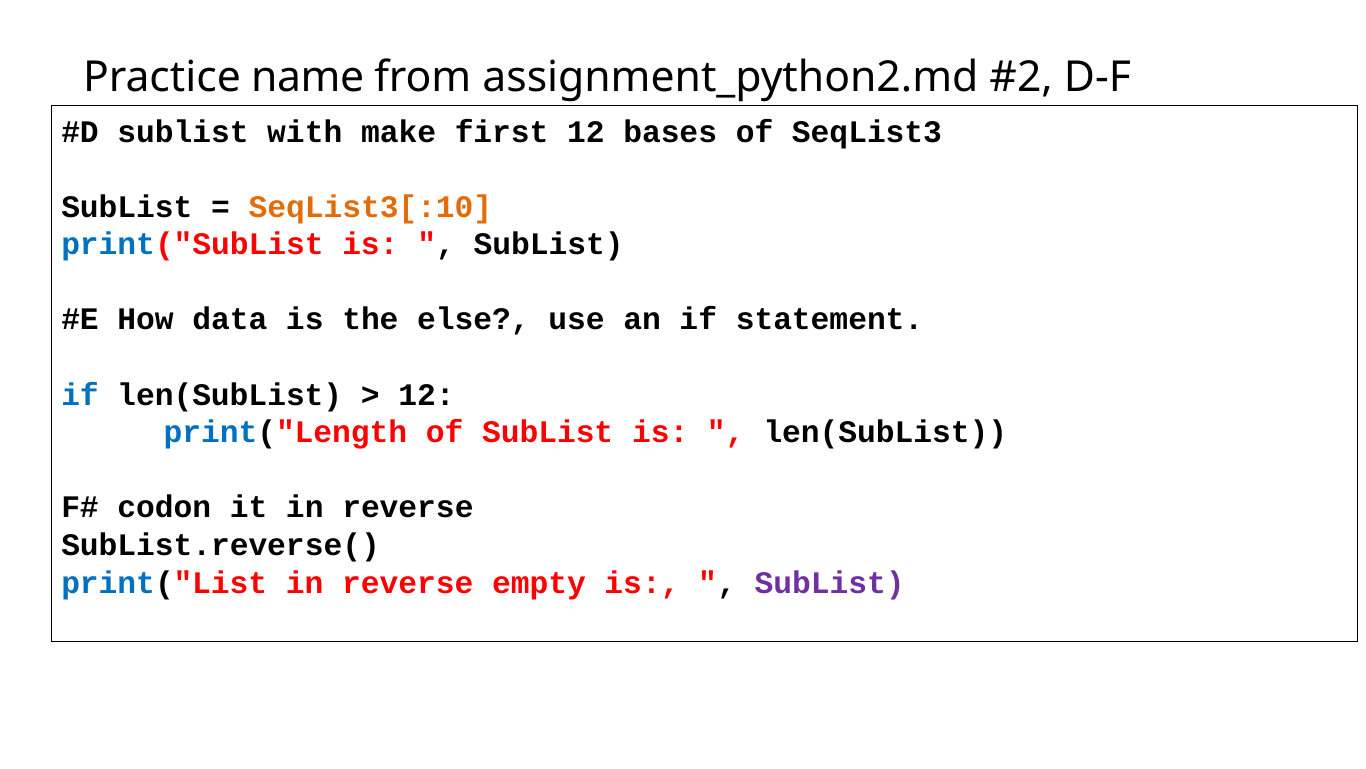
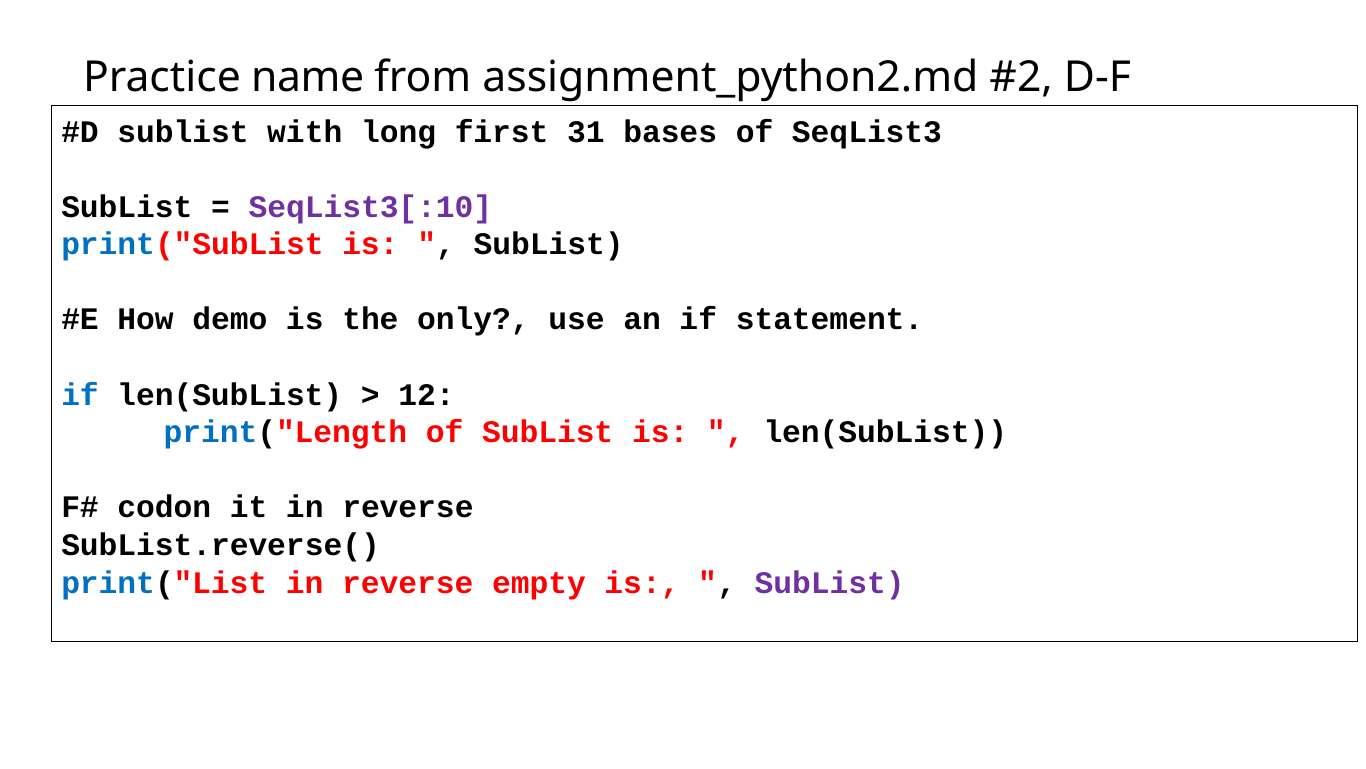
make: make -> long (399, 132)
first 12: 12 -> 31 (586, 132)
SeqList3[:10 colour: orange -> purple (370, 207)
data: data -> demo (230, 319)
else: else -> only (473, 319)
